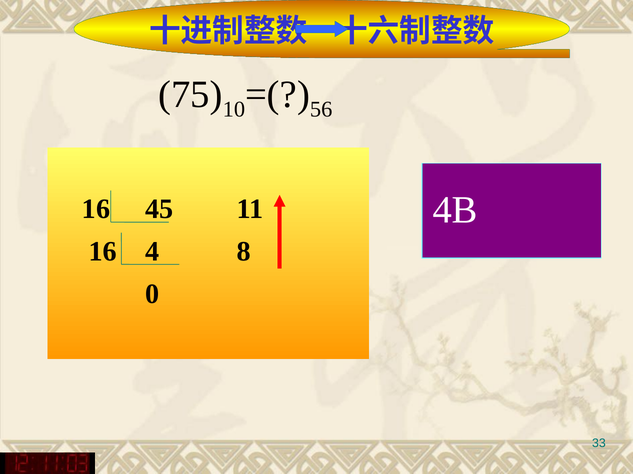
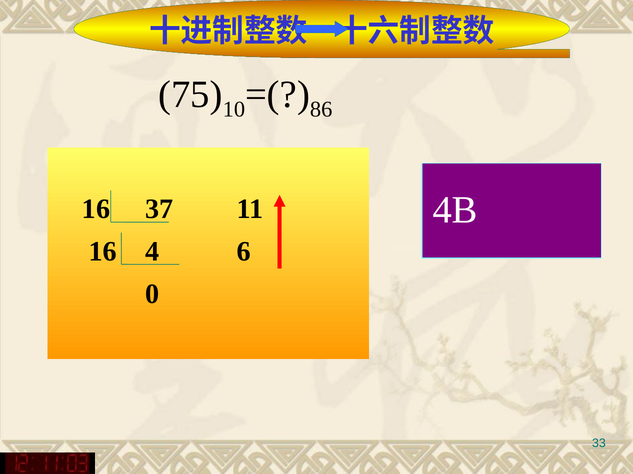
56: 56 -> 86 (321, 110)
45: 45 -> 37 (159, 209)
8: 8 -> 6 (244, 252)
